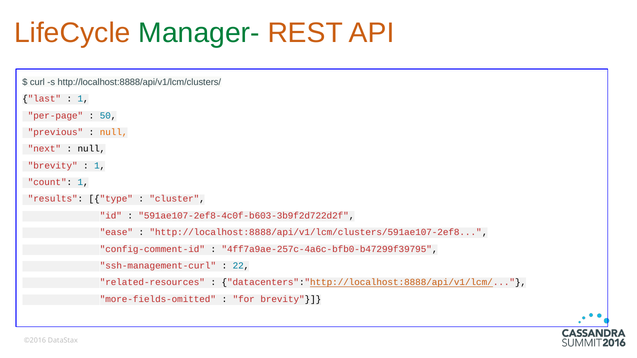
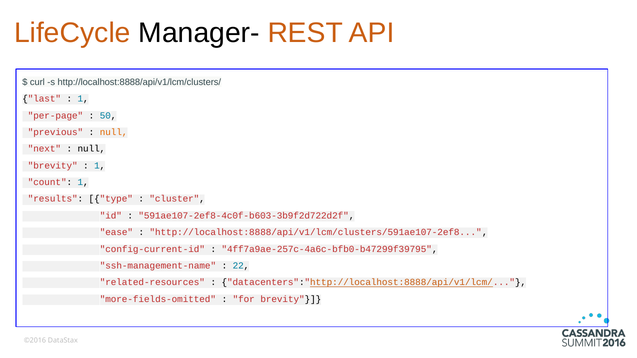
Manager- colour: green -> black (199, 33)
config-comment-id: config-comment-id -> config-current-id (152, 249)
ssh-management-curl: ssh-management-curl -> ssh-management-name (158, 266)
